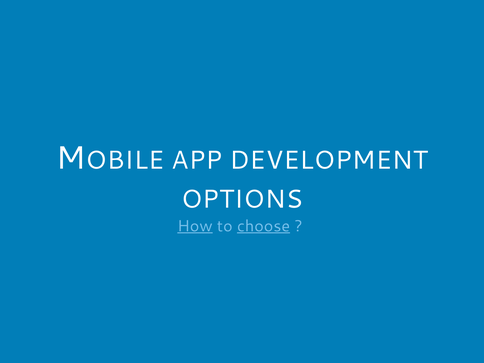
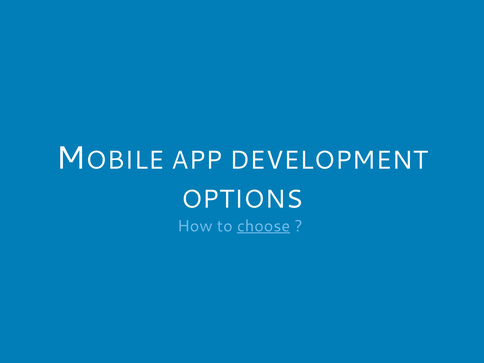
How underline: present -> none (195, 226)
